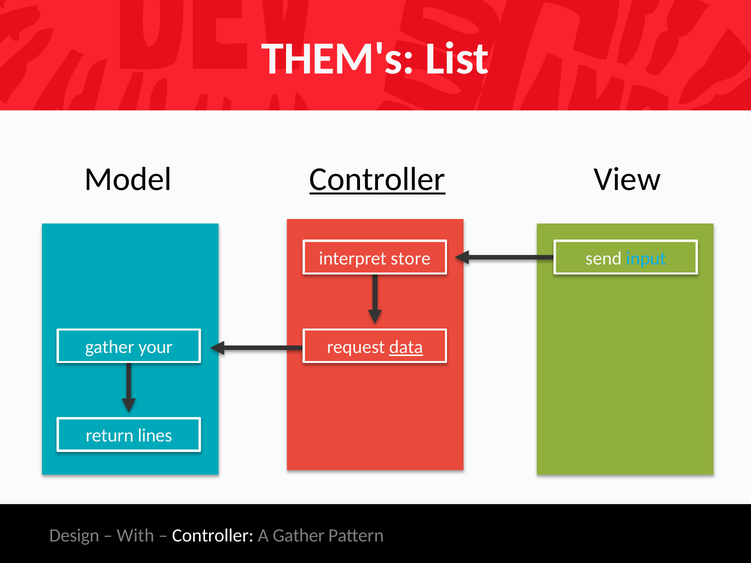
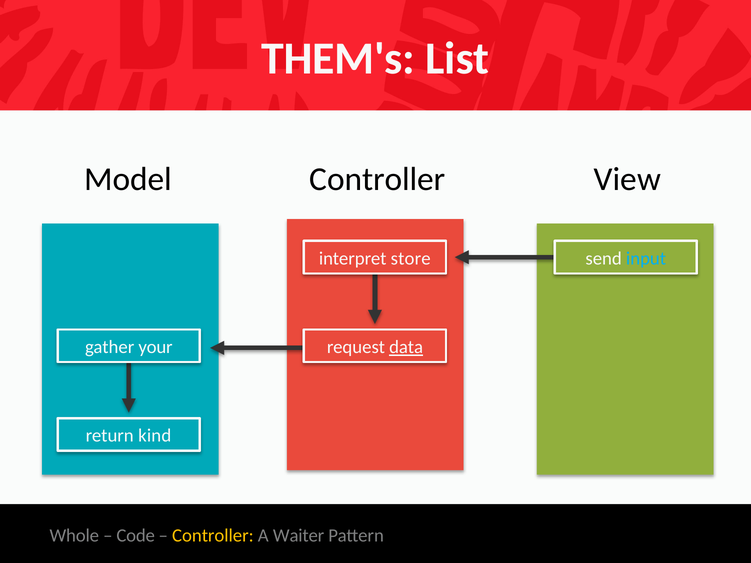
Controller underline: present -> none (377, 179)
lines: lines -> kind (155, 436)
Design: Design -> Whole (74, 536)
With: With -> Code (136, 536)
Controller colour: white -> yellow (213, 536)
A Gather: Gather -> Waiter (299, 536)
